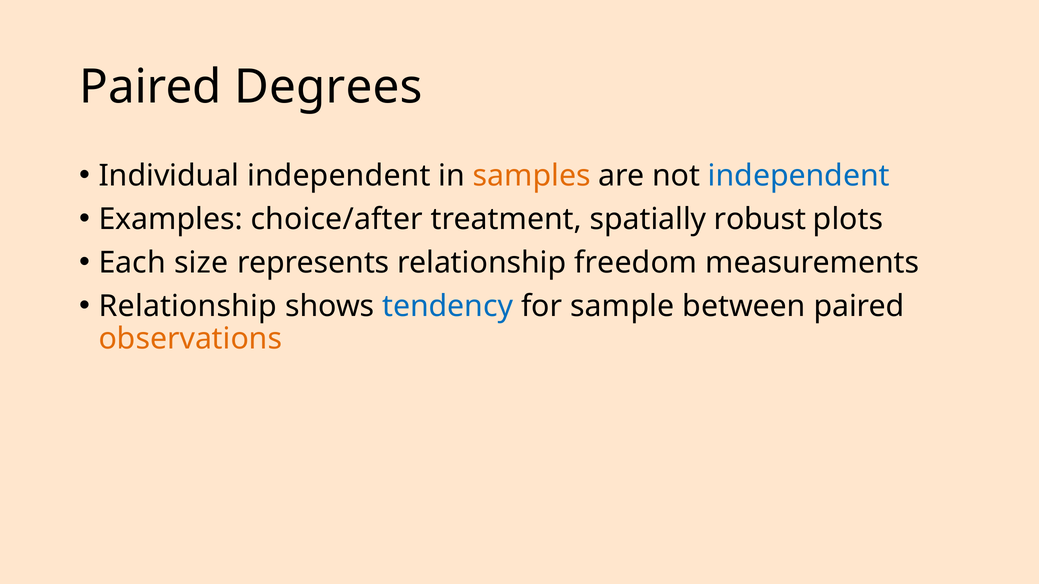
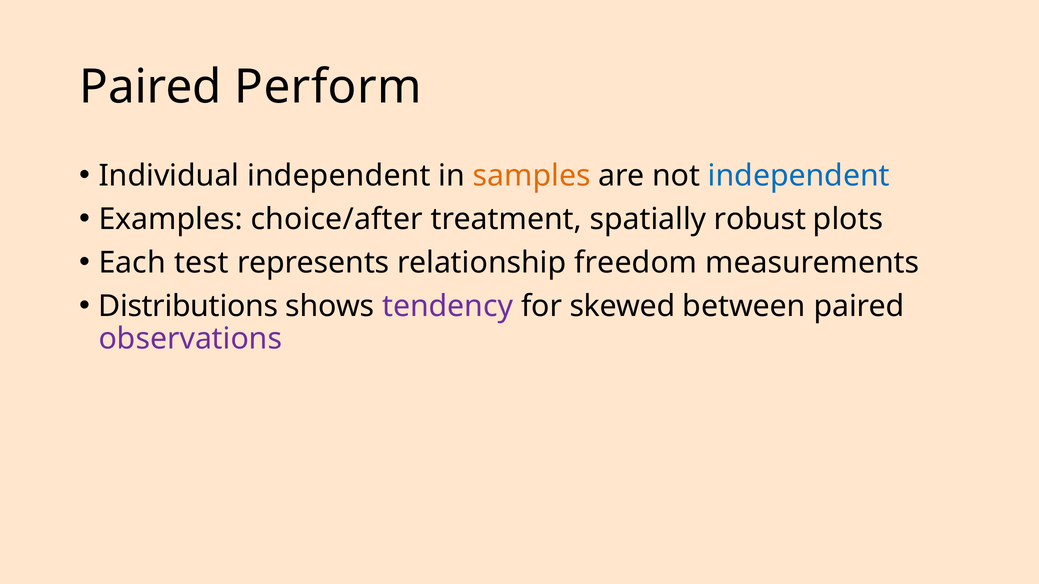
Degrees: Degrees -> Perform (328, 87)
size: size -> test (201, 263)
Relationship: Relationship -> Distributions (188, 306)
tendency colour: blue -> purple (448, 306)
sample: sample -> skewed (623, 306)
observations colour: orange -> purple (190, 339)
